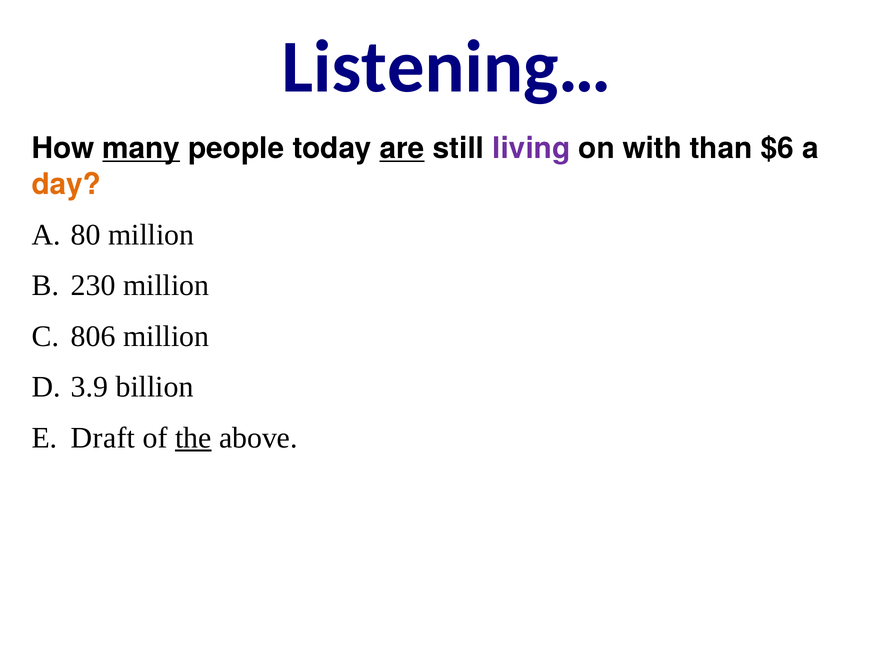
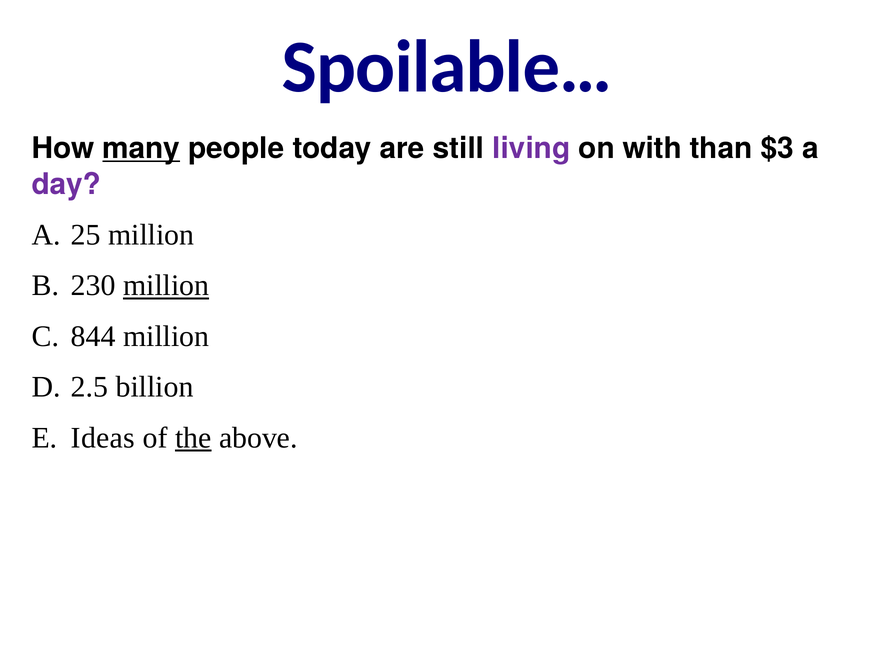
Listening…: Listening… -> Spoilable… (447, 67)
are underline: present -> none (402, 149)
$6: $6 -> $3 (777, 149)
day colour: orange -> purple (66, 184)
80: 80 -> 25 (86, 235)
million underline: none -> present (166, 286)
806: 806 -> 844 (93, 336)
3.9: 3.9 -> 2.5 (90, 387)
Draft: Draft -> Ideas (103, 438)
